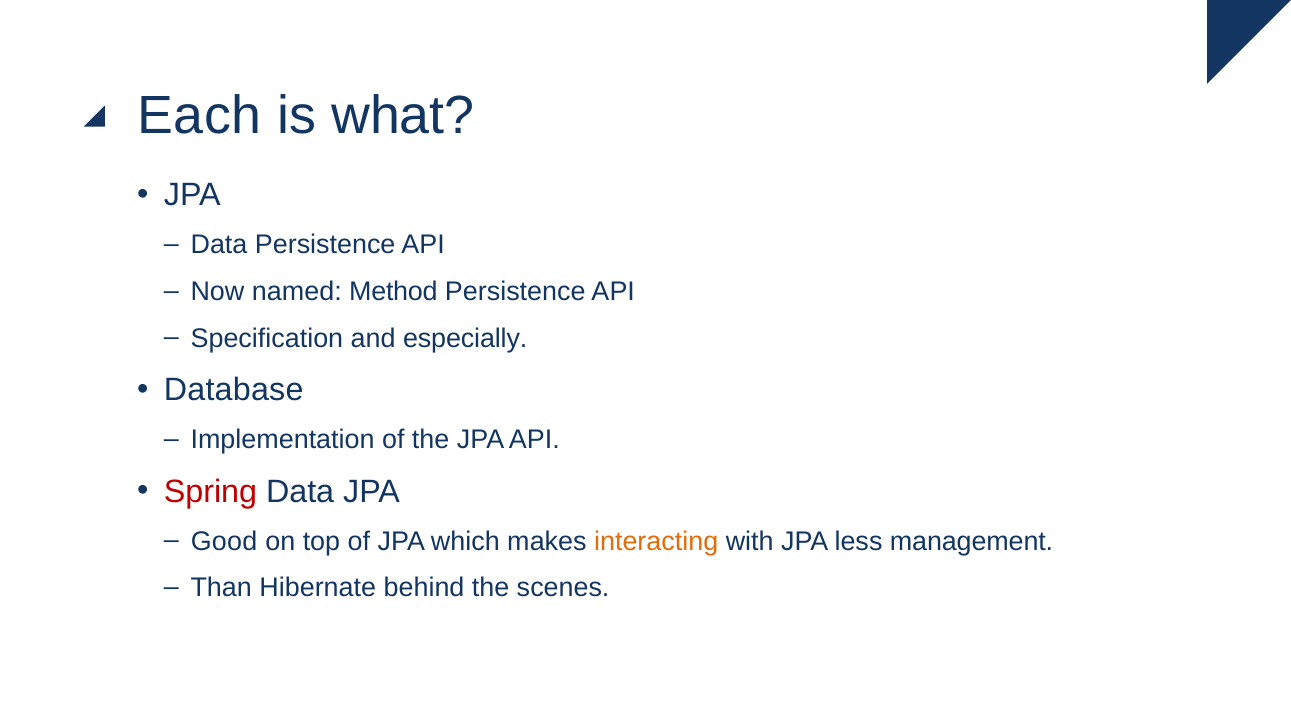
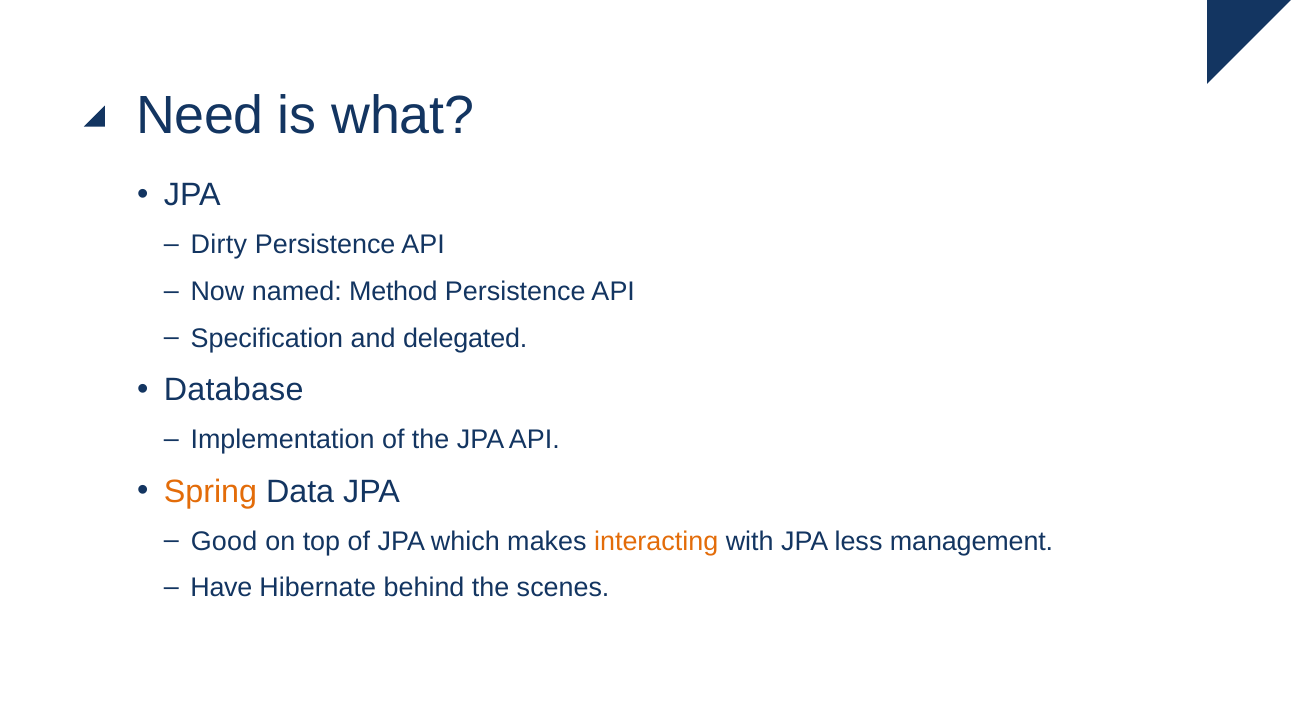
Each: Each -> Need (200, 115)
Data: Data -> Dirty (219, 245)
especially: especially -> delegated (465, 339)
Spring colour: red -> orange (210, 492)
Than: Than -> Have (221, 588)
